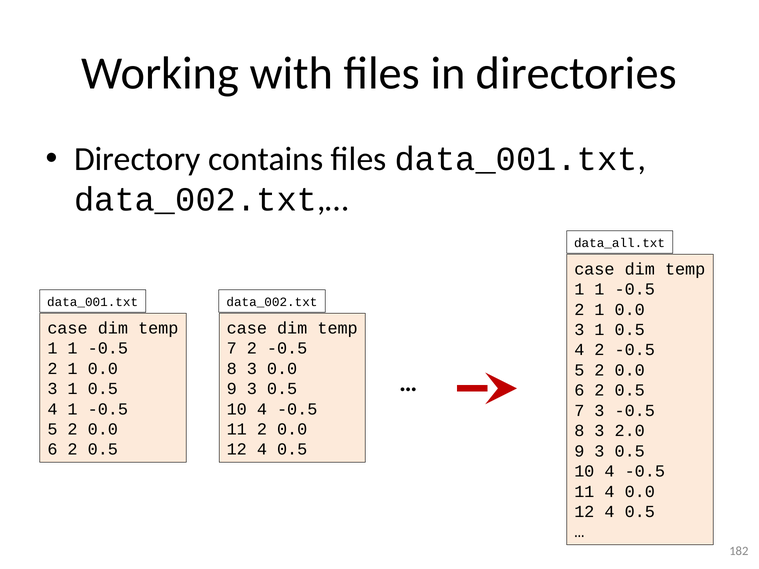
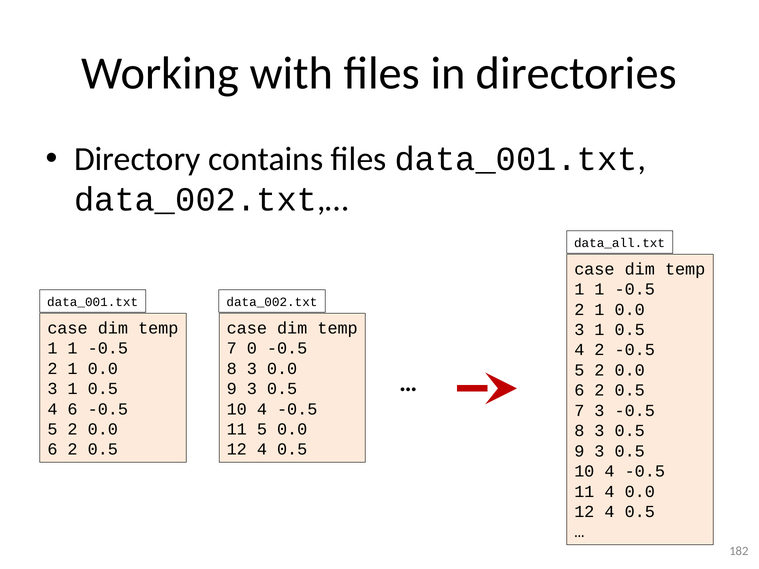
7 2: 2 -> 0 (252, 348)
4 1: 1 -> 6 (73, 409)
11 2: 2 -> 5 (262, 429)
8 3 2.0: 2.0 -> 0.5 (630, 431)
